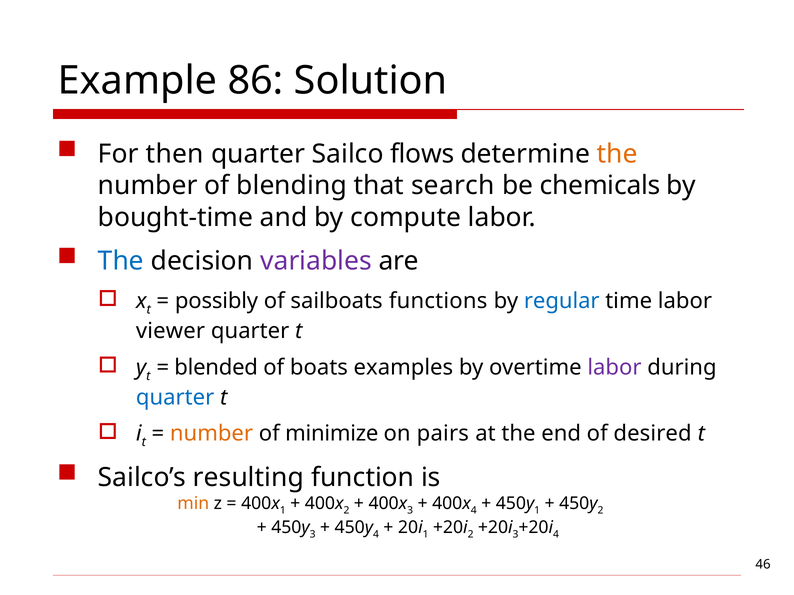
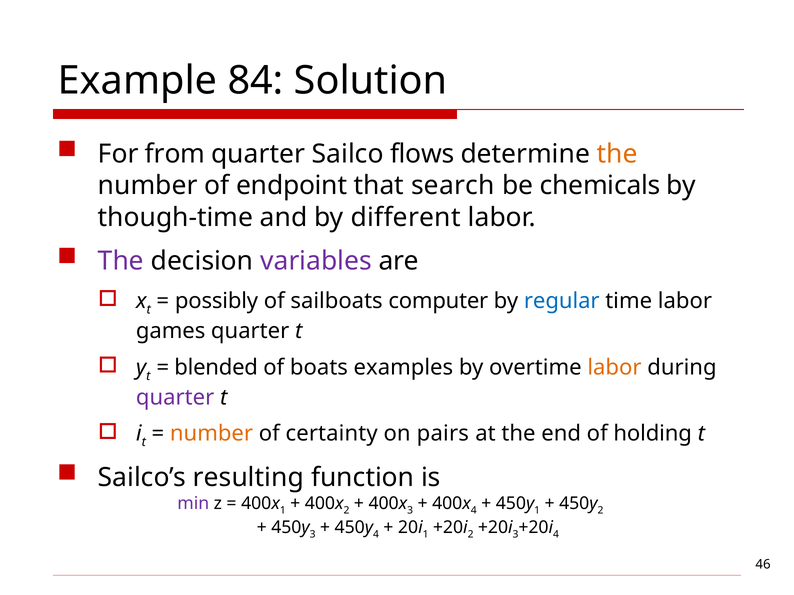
86: 86 -> 84 (256, 81)
then: then -> from (175, 154)
blending: blending -> endpoint (292, 186)
bought-time: bought-time -> though-time (175, 218)
compute: compute -> different (406, 218)
The colour: blue -> purple (121, 261)
functions: functions -> computer (438, 301)
viewer: viewer -> games (171, 331)
labor colour: purple -> orange (614, 368)
quarter colour: blue -> purple (175, 398)
minimize: minimize -> certainty (332, 434)
desired: desired -> holding (653, 434)
min colour: orange -> purple (193, 504)
